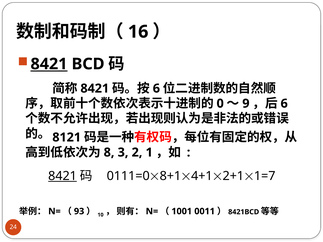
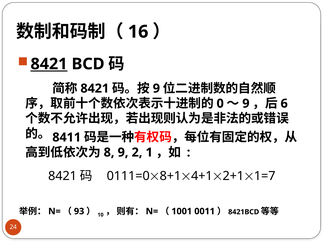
6: 6 -> 9 (156, 89)
8121: 8121 -> 8411 (67, 137)
3: 3 -> 9 (123, 153)
8421 underline: present -> none (63, 176)
